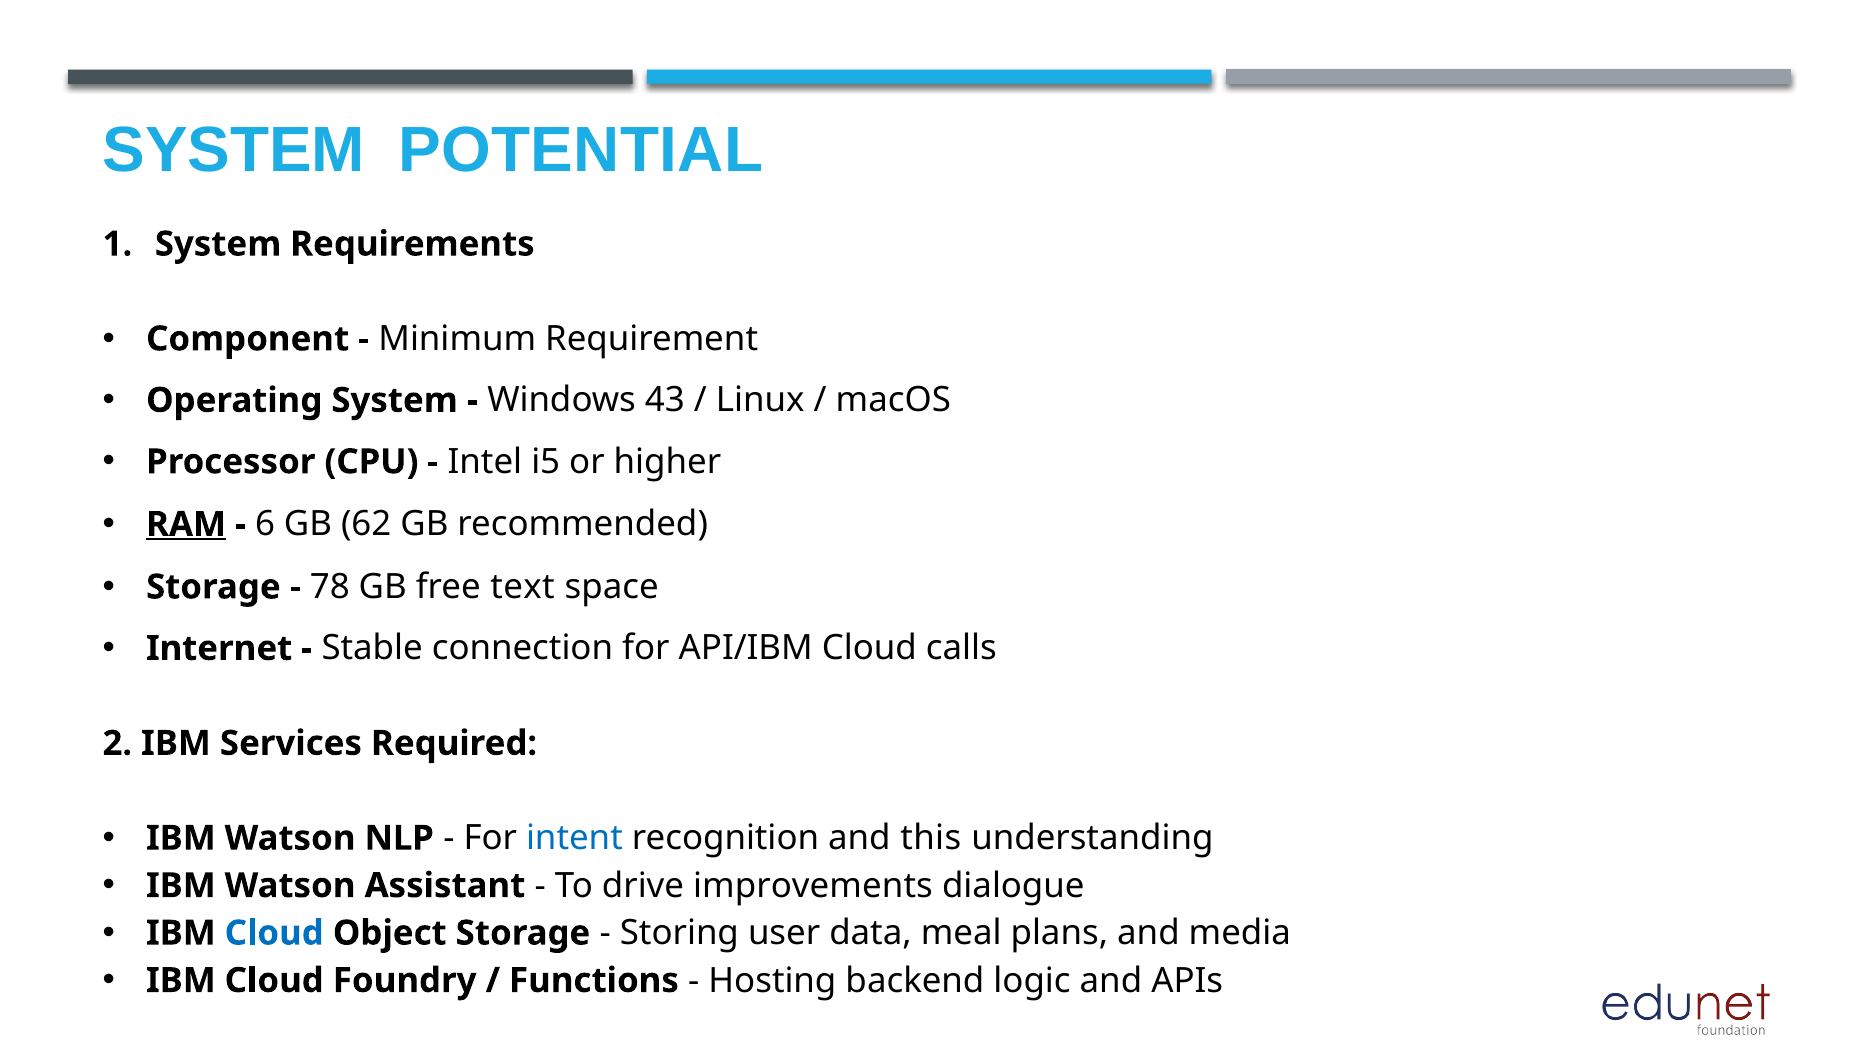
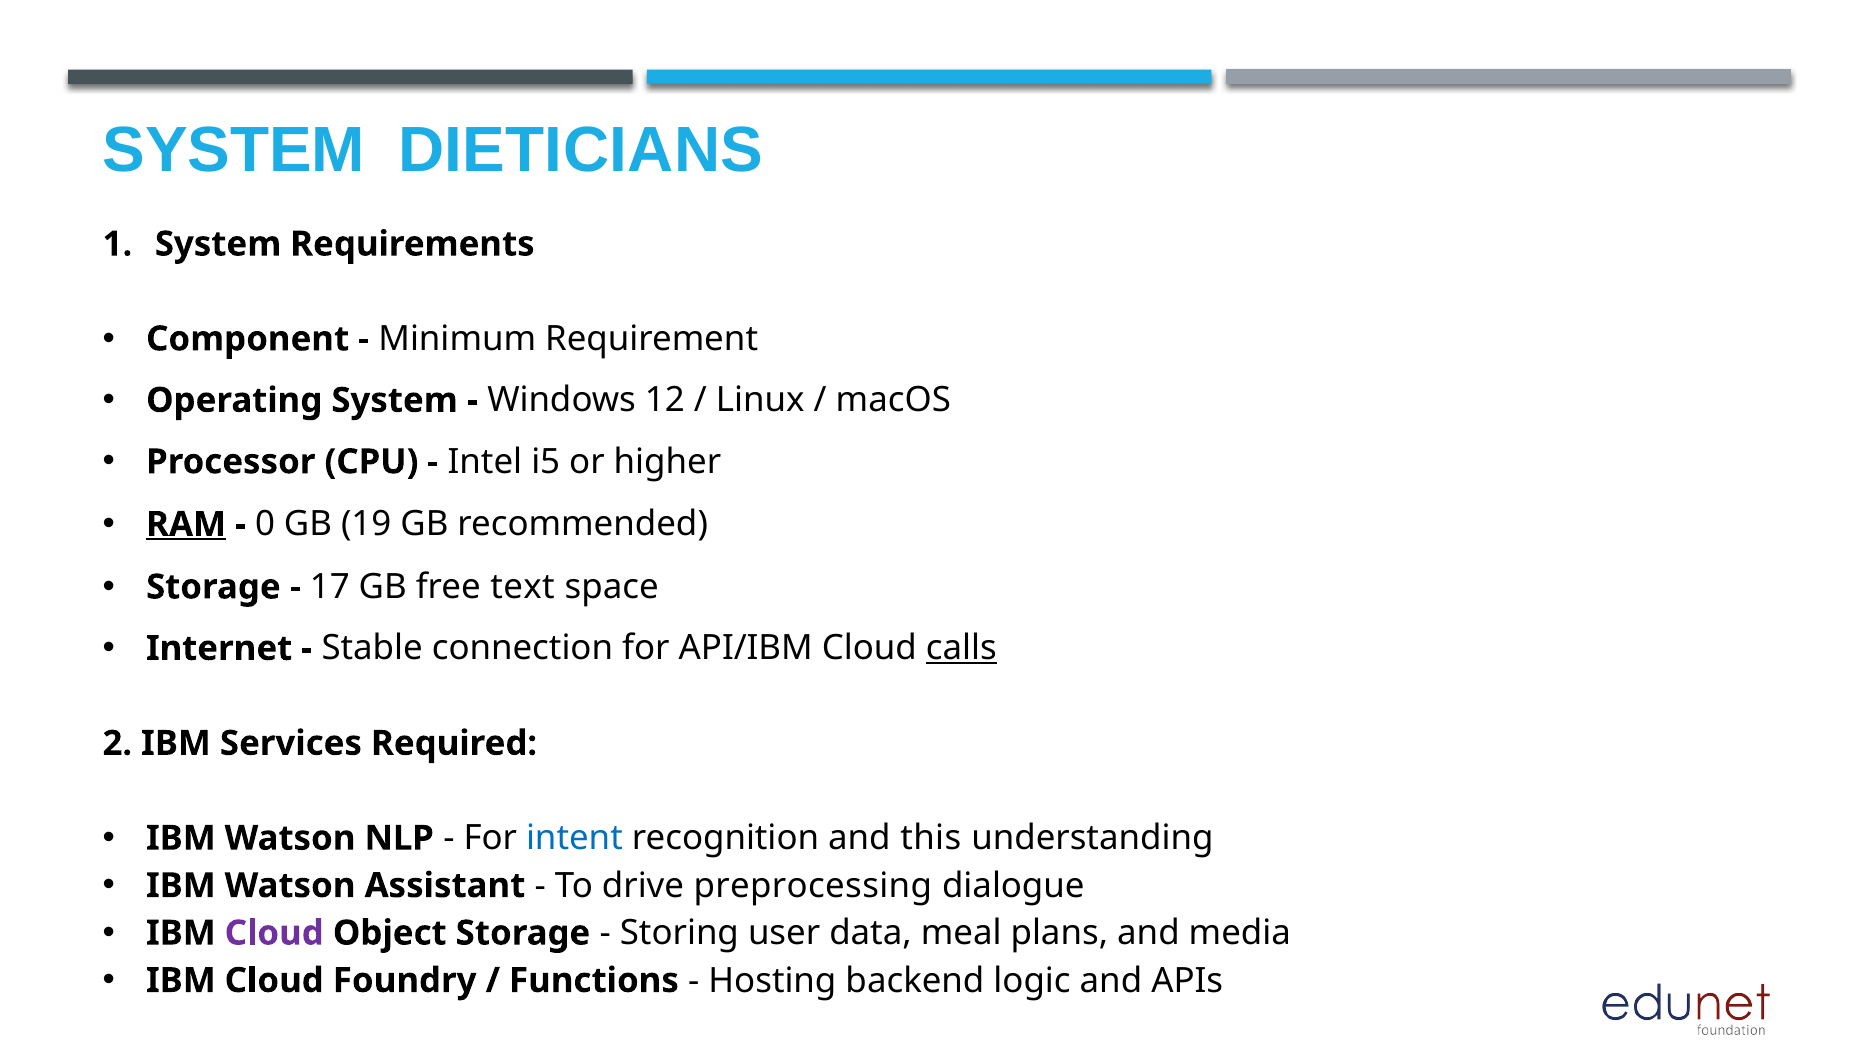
POTENTIAL: POTENTIAL -> DIETICIANS (581, 151)
43: 43 -> 12 (665, 400)
6: 6 -> 0 (265, 524)
62: 62 -> 19 (366, 524)
78: 78 -> 17 (330, 587)
calls underline: none -> present (961, 648)
improvements: improvements -> preprocessing (813, 885)
Cloud colour: blue -> purple (274, 933)
